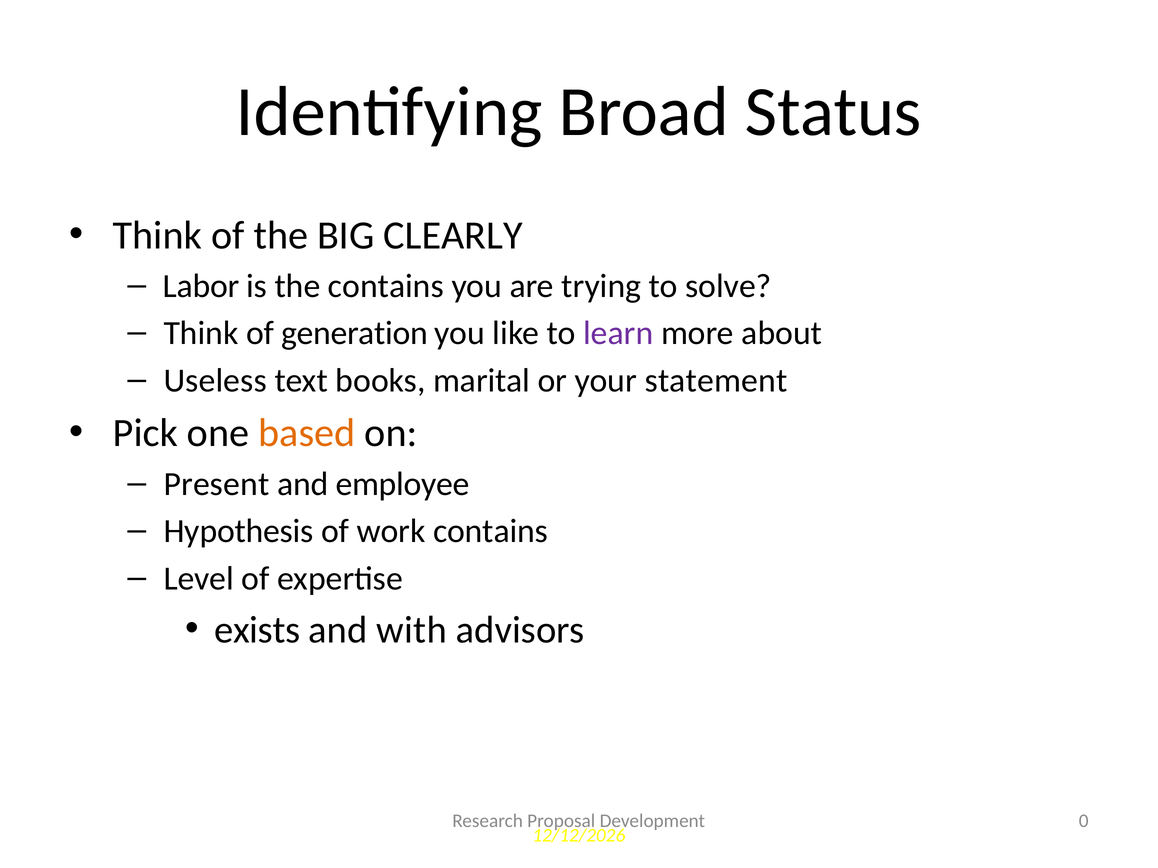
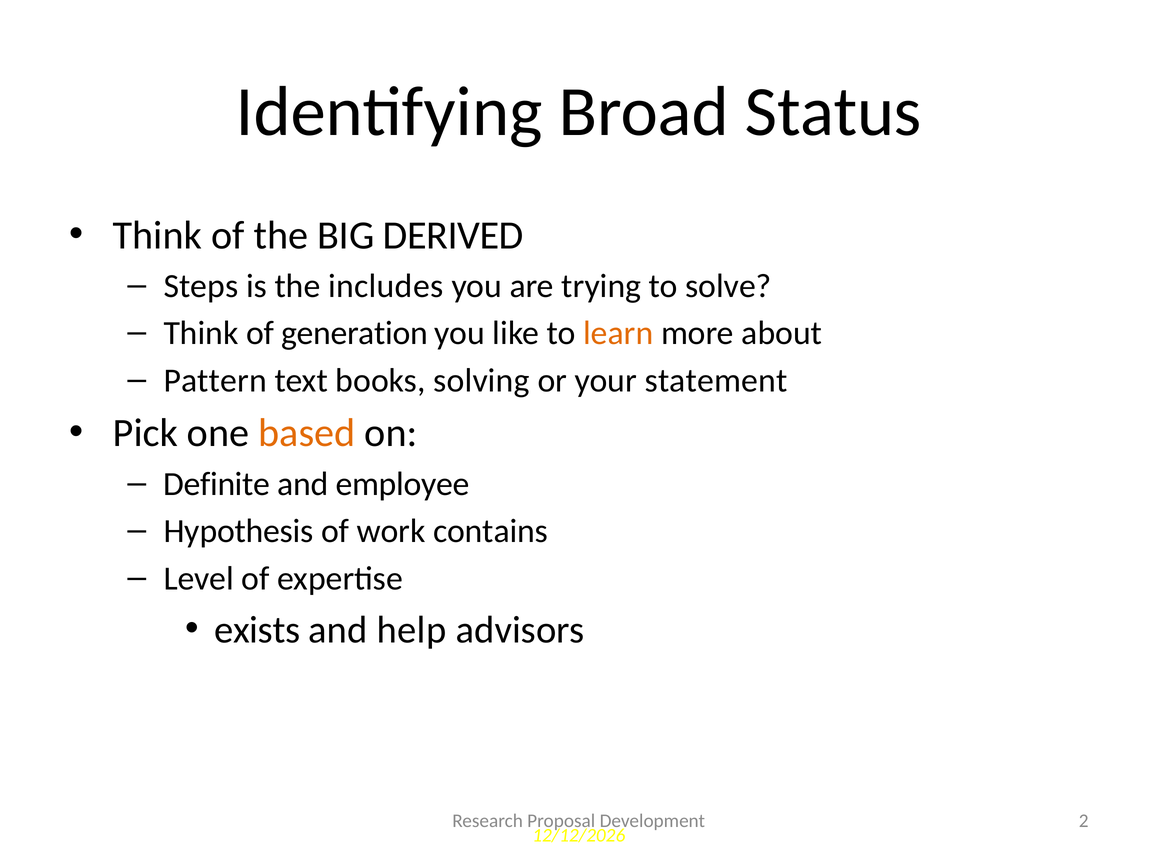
CLEARLY: CLEARLY -> DERIVED (453, 235)
Labor: Labor -> Steps (201, 286)
the contains: contains -> includes (386, 286)
learn colour: purple -> orange (618, 333)
Useless: Useless -> Pattern (215, 381)
marital: marital -> solving (481, 381)
Present: Present -> Definite (217, 484)
with: with -> help (412, 630)
0: 0 -> 2 (1084, 821)
